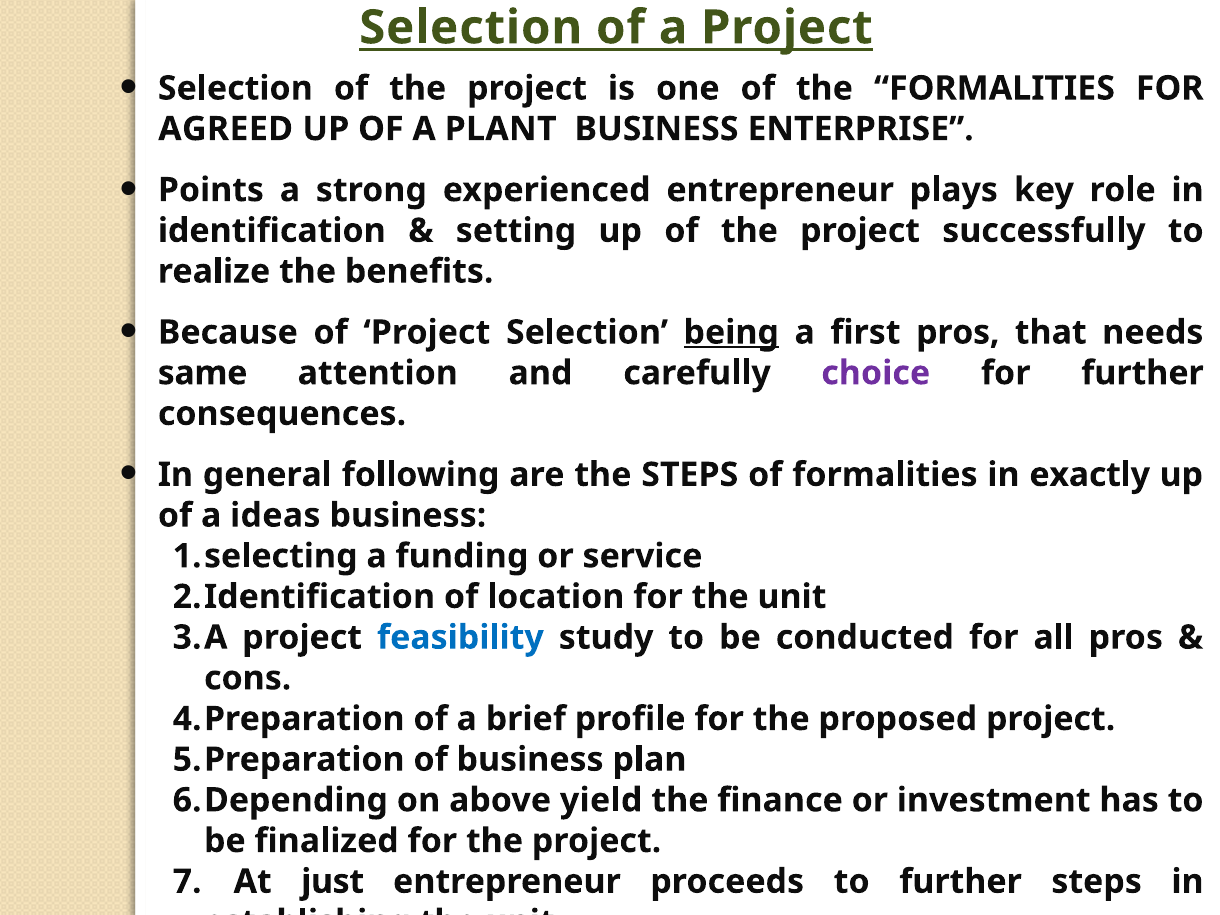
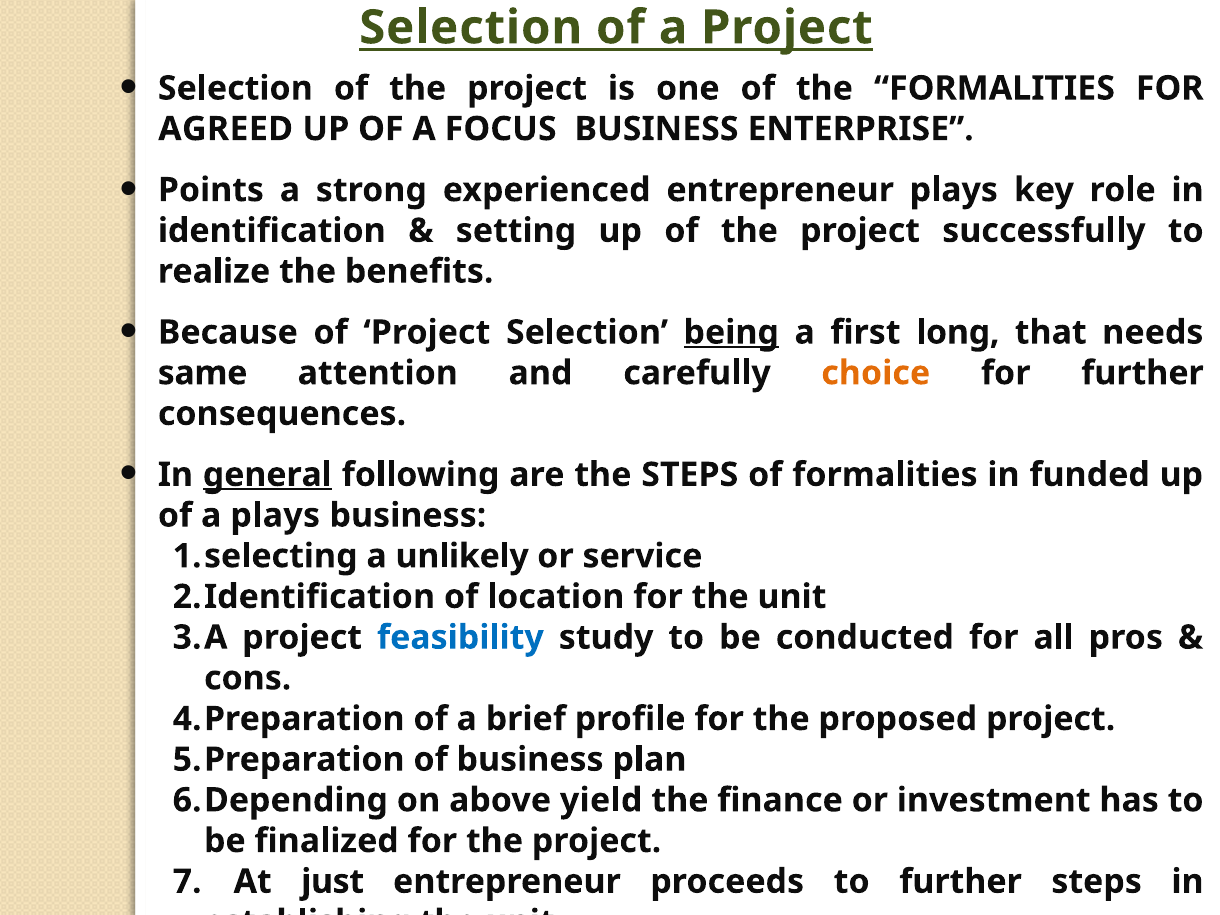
PLANT: PLANT -> FOCUS (501, 129)
first pros: pros -> long (958, 332)
choice colour: purple -> orange (876, 373)
general underline: none -> present (267, 475)
exactly: exactly -> funded (1090, 475)
a ideas: ideas -> plays (275, 515)
funding: funding -> unlikely (462, 556)
